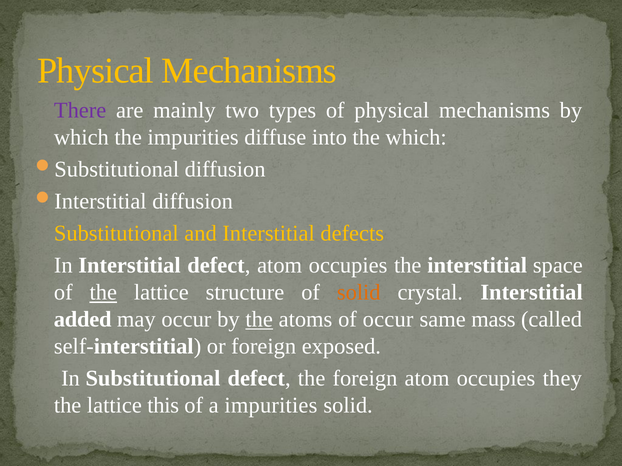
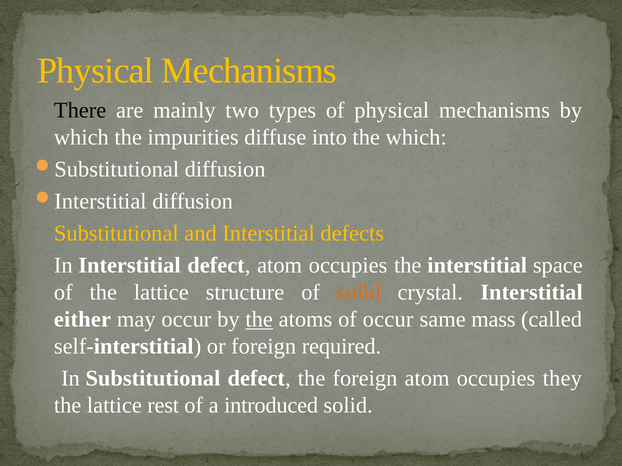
There colour: purple -> black (80, 110)
the underline: present -> none (103, 293)
added: added -> either (82, 320)
exposed: exposed -> required (341, 347)
this: this -> rest (163, 406)
a impurities: impurities -> introduced (271, 406)
